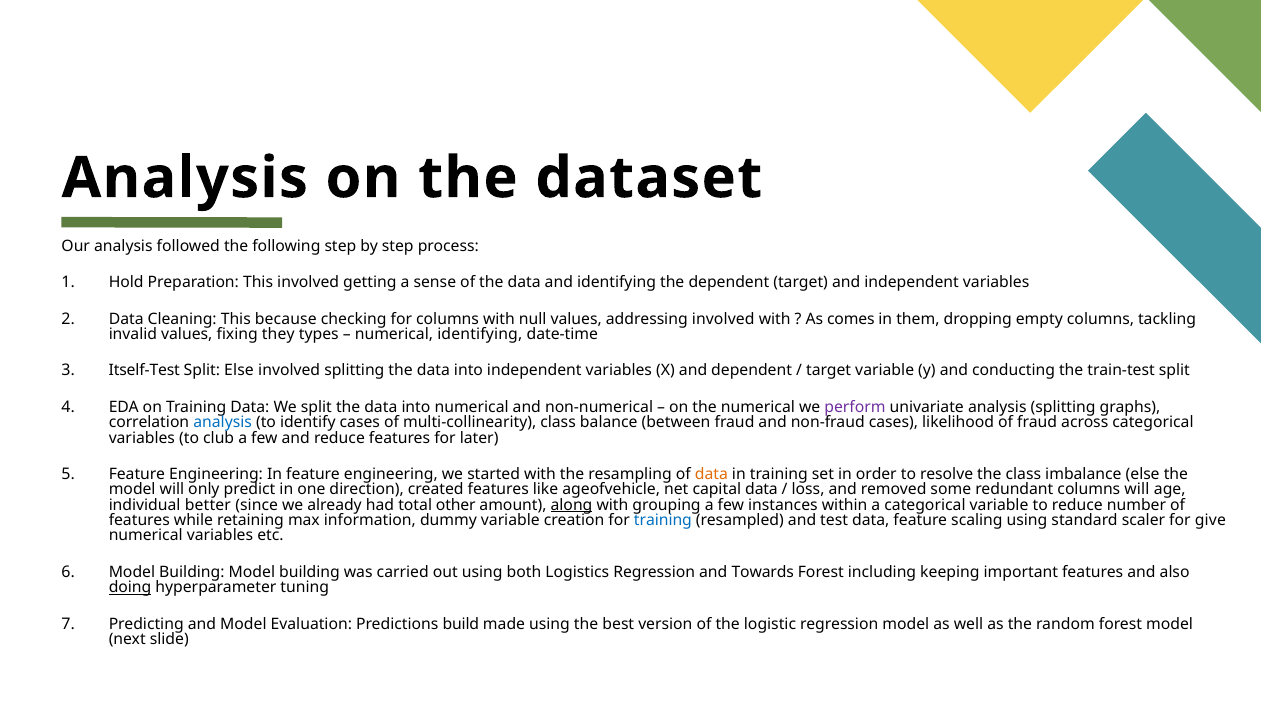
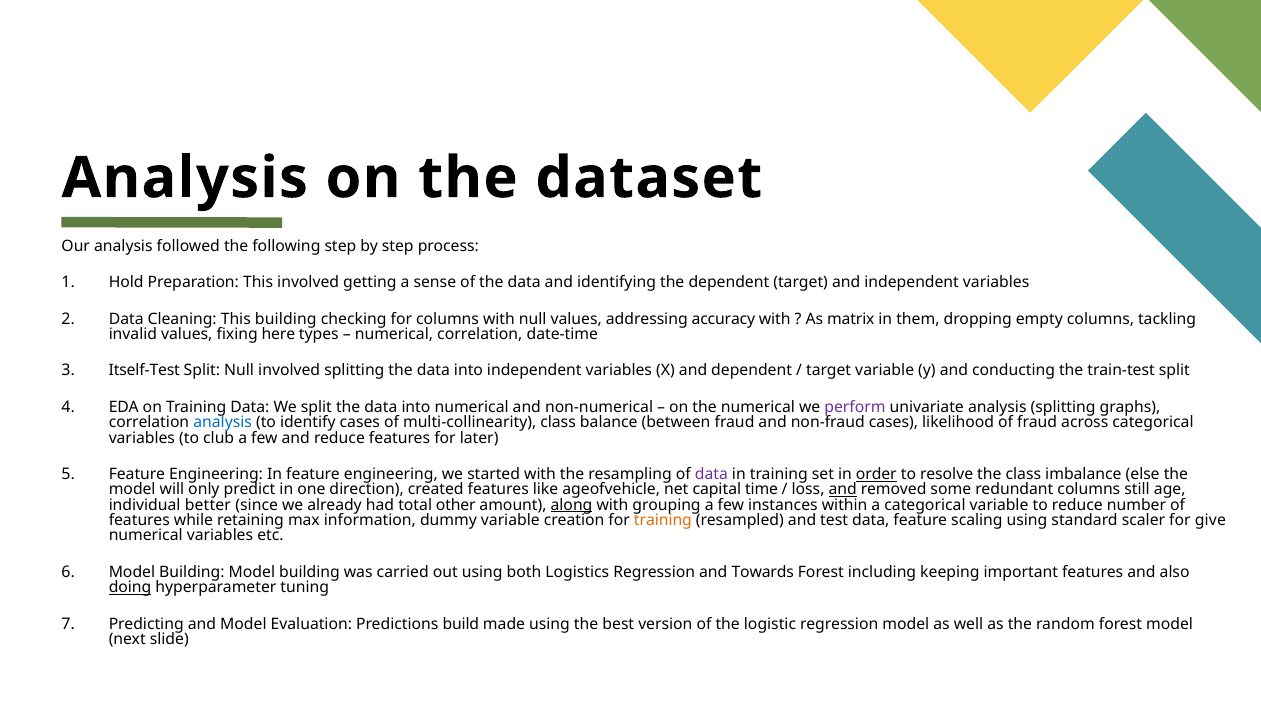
This because: because -> building (286, 319)
addressing involved: involved -> accuracy (723, 319)
comes: comes -> matrix (851, 319)
they: they -> here (278, 334)
numerical identifying: identifying -> correlation (480, 334)
Split Else: Else -> Null (239, 371)
data colour: orange -> purple (711, 475)
order underline: none -> present (876, 475)
capital data: data -> time (762, 490)
and underline: none -> present (843, 490)
columns will: will -> still (1137, 490)
training colour: blue -> orange (663, 521)
